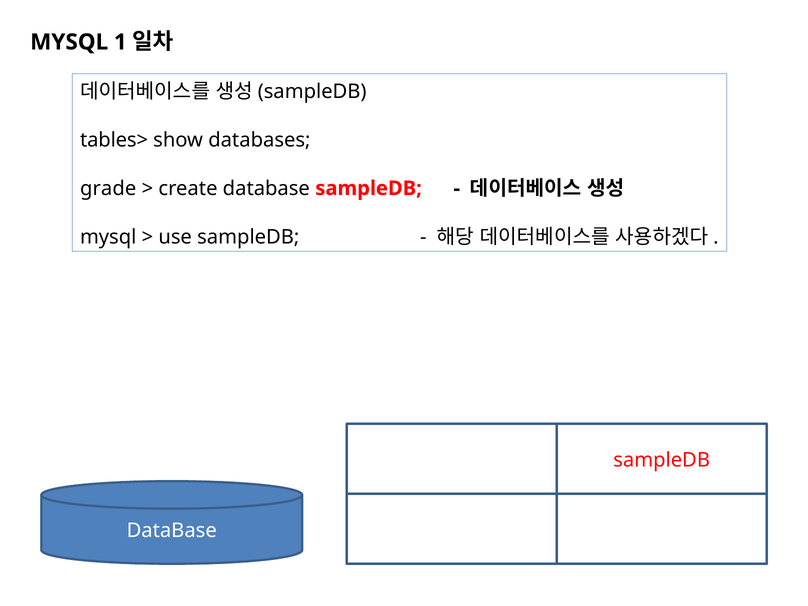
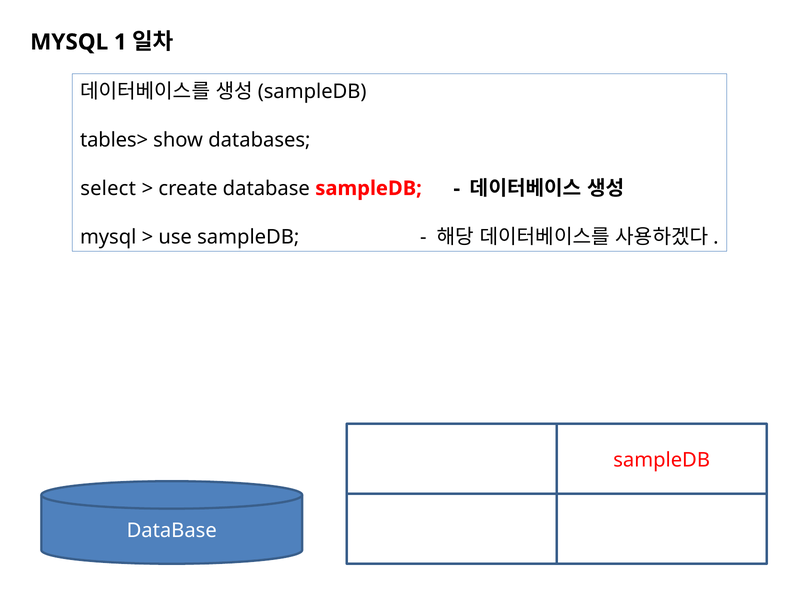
grade: grade -> select (108, 188)
